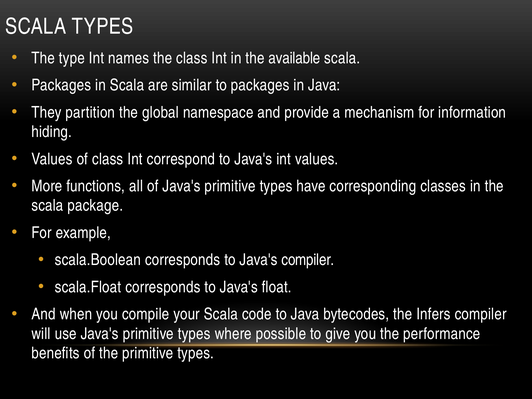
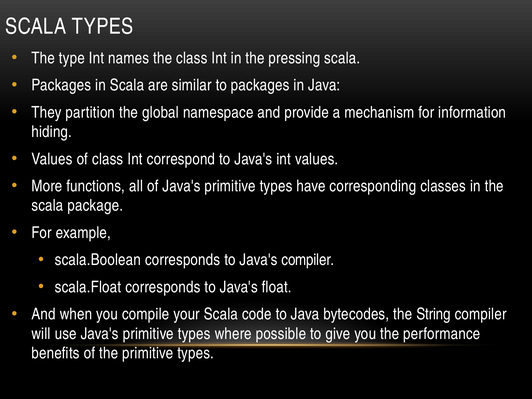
available: available -> pressing (294, 58)
Infers: Infers -> String (434, 314)
